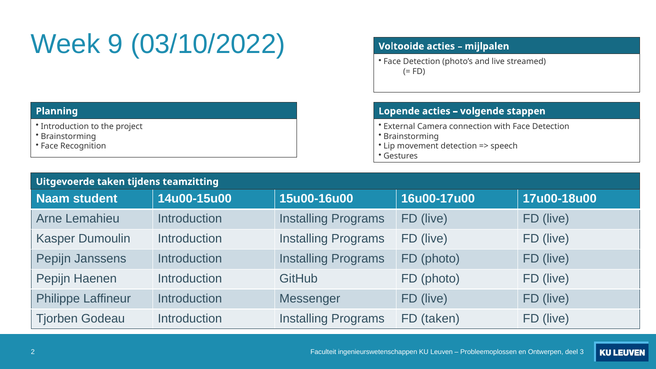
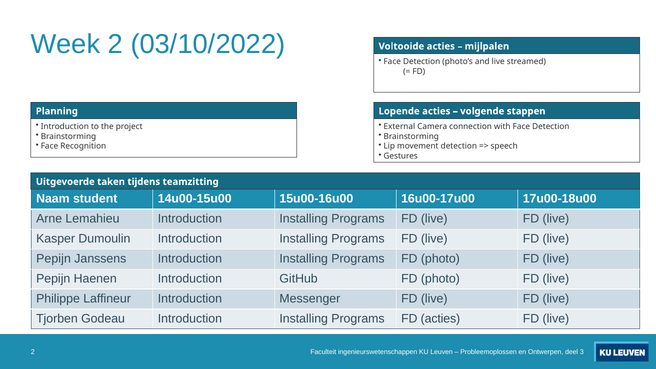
Week 9: 9 -> 2 (115, 44)
FD taken: taken -> acties (440, 319)
